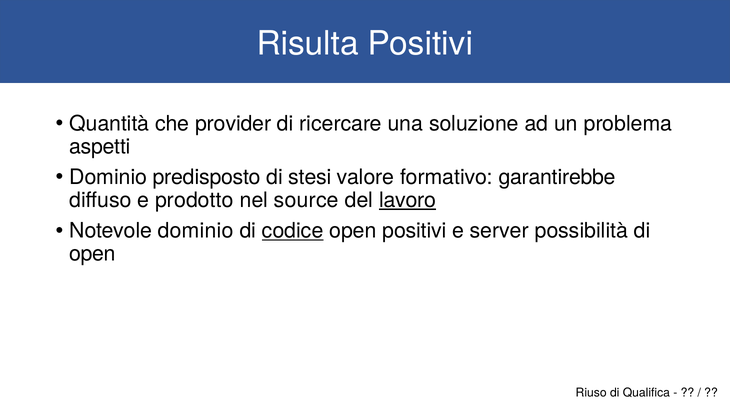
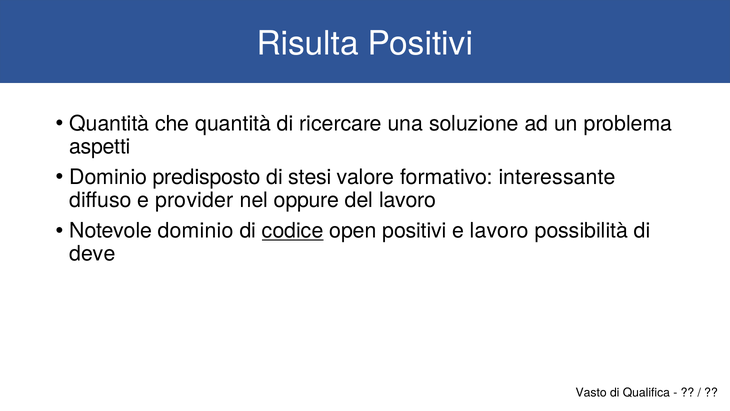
che provider: provider -> quantità (233, 123)
garantirebbe: garantirebbe -> interessante (557, 177)
prodotto: prodotto -> provider (194, 200)
source: source -> oppure (307, 200)
lavoro underline: present -> none (408, 200)
e server: server -> lavoro (499, 231)
open: open -> deve (92, 254)
Riuso: Riuso -> Vasto (591, 392)
